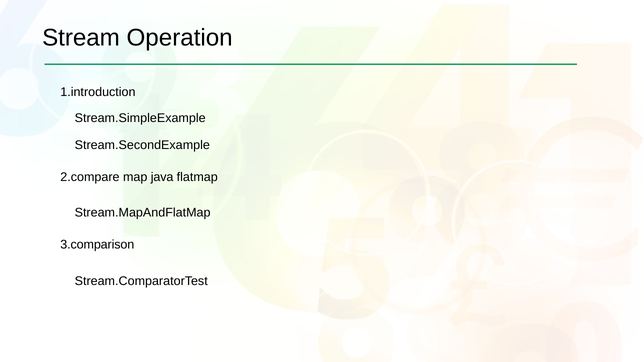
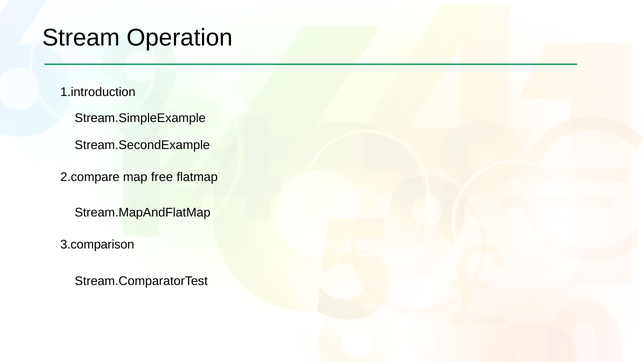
java: java -> free (162, 177)
